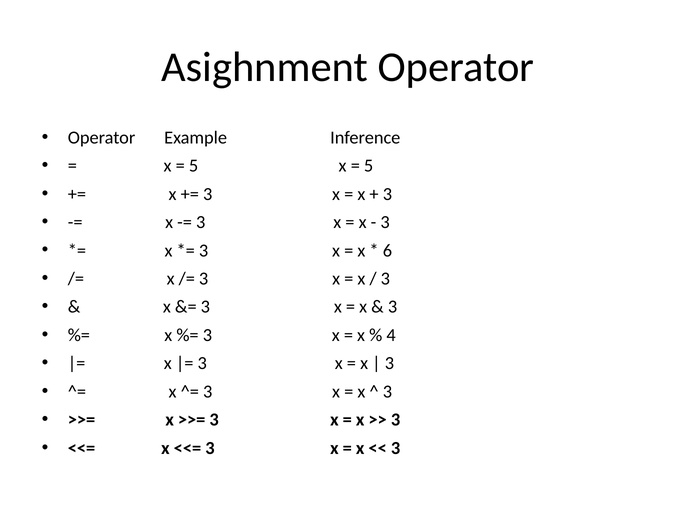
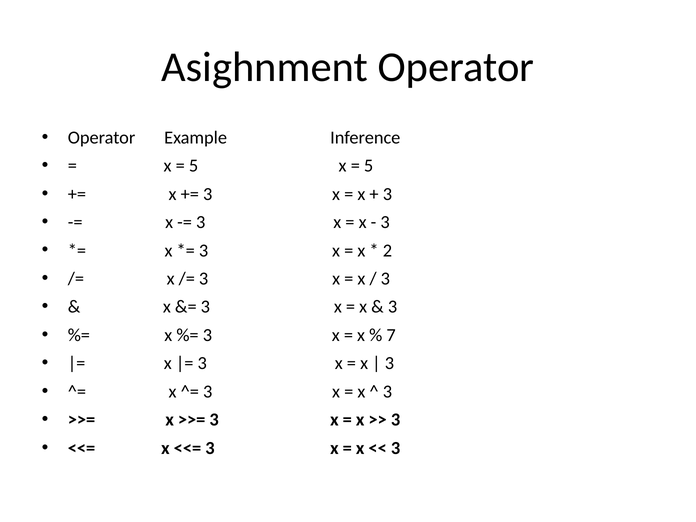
6: 6 -> 2 (387, 250)
4: 4 -> 7 (391, 335)
